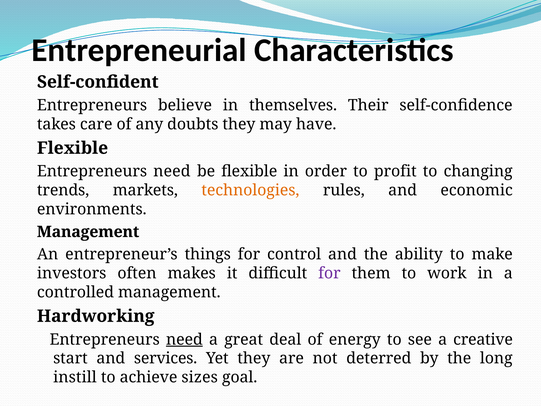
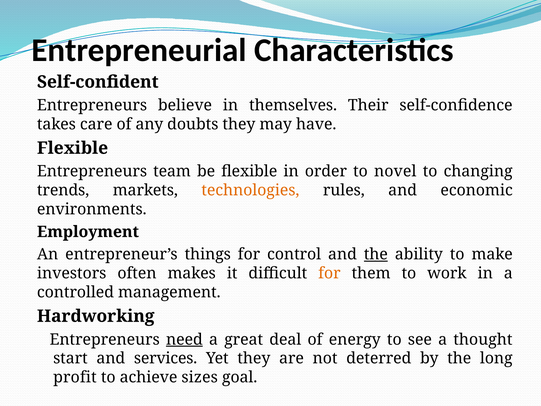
need: need -> team (172, 171)
profit: profit -> novel (395, 171)
Management: Management -> Employment (88, 232)
the underline: none -> present (376, 254)
for colour: purple -> orange (329, 273)
creative: creative -> thought (483, 339)
instill: instill -> profit (75, 377)
